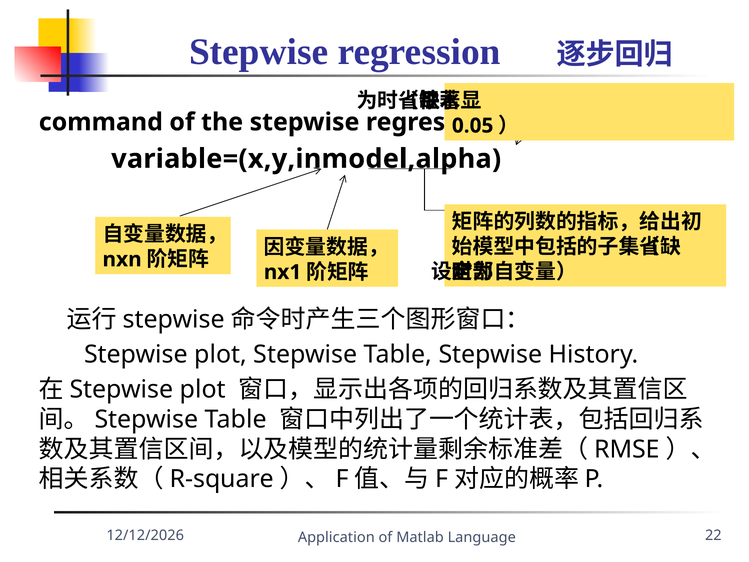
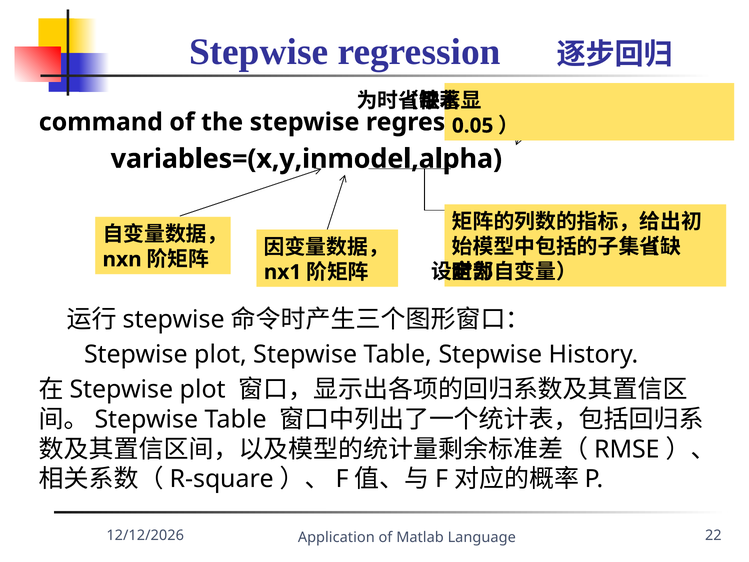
variable=(x,y,inmodel,alpha: variable=(x,y,inmodel,alpha -> variables=(x,y,inmodel,alpha (306, 159)
